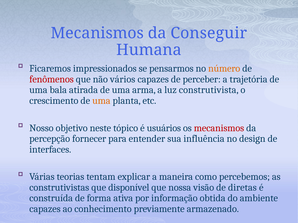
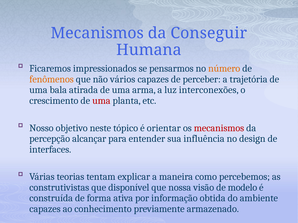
fenômenos colour: red -> orange (51, 79)
construtivista: construtivista -> interconexões (209, 90)
uma colour: orange -> red (101, 101)
usuários: usuários -> orientar (164, 128)
fornecer: fornecer -> alcançar (89, 139)
diretas: diretas -> modelo (242, 188)
